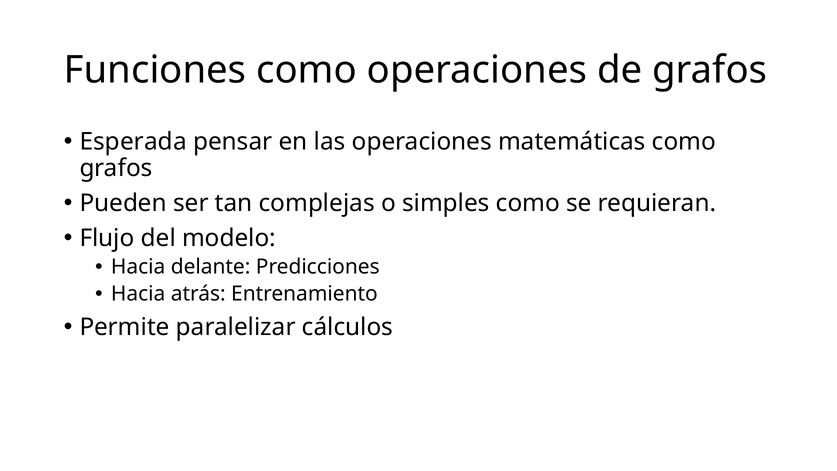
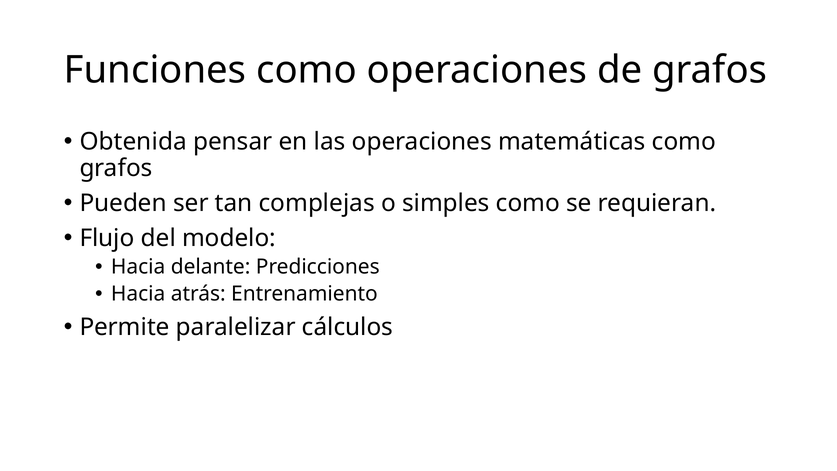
Esperada: Esperada -> Obtenida (133, 142)
